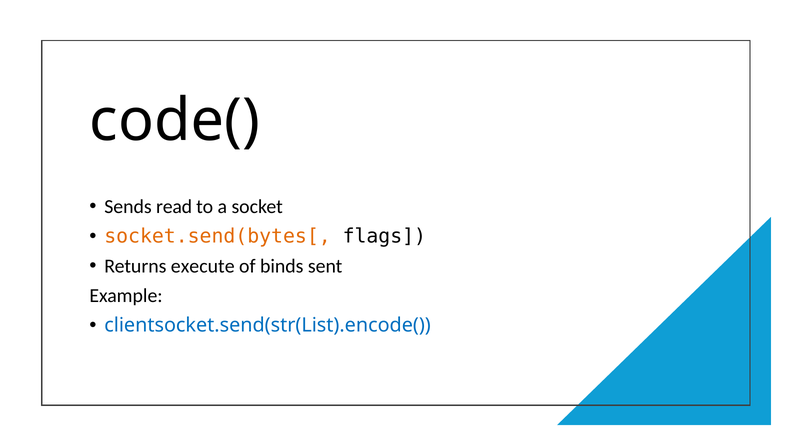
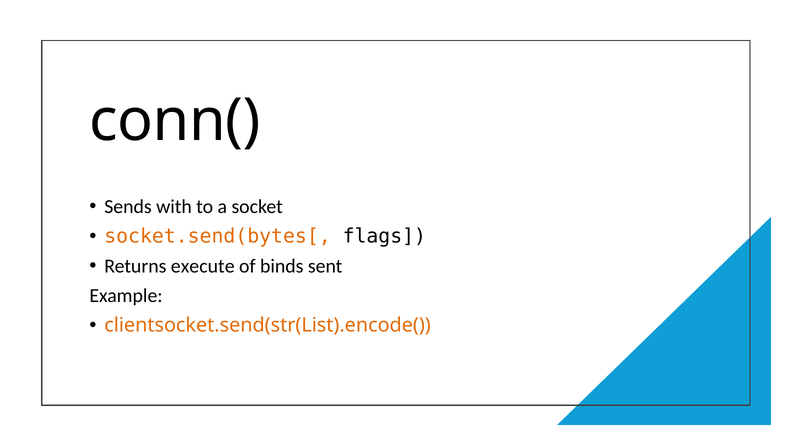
code(: code( -> conn( (175, 120)
read: read -> with (174, 206)
clientsocket.send(str(List).encode( colour: blue -> orange (268, 325)
